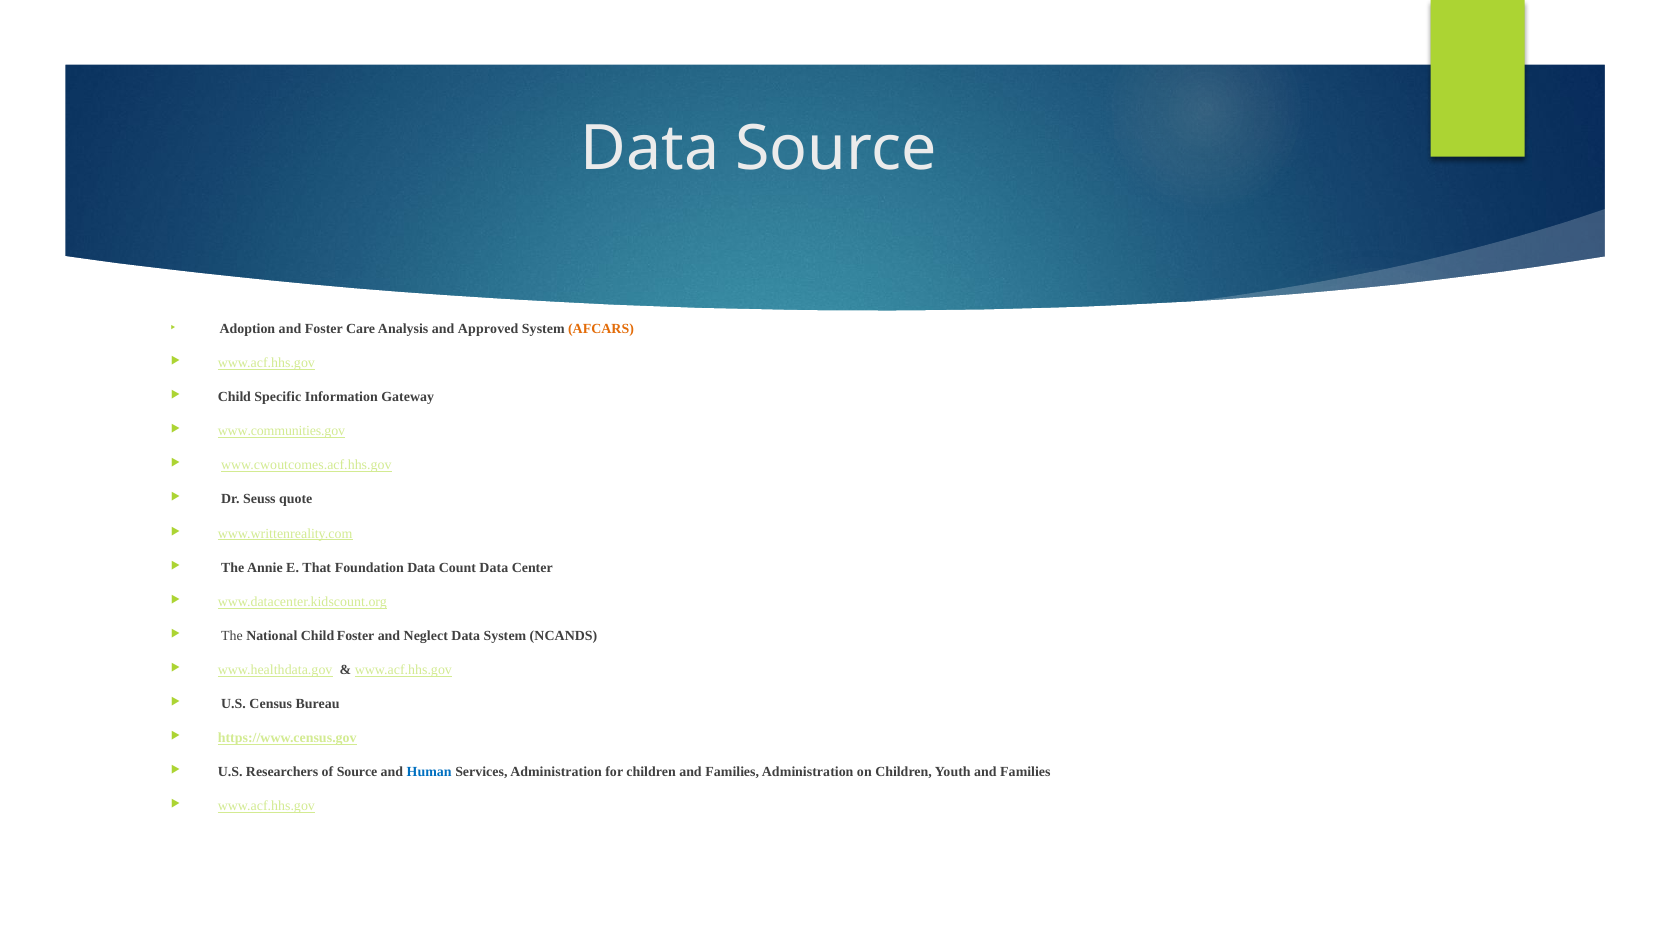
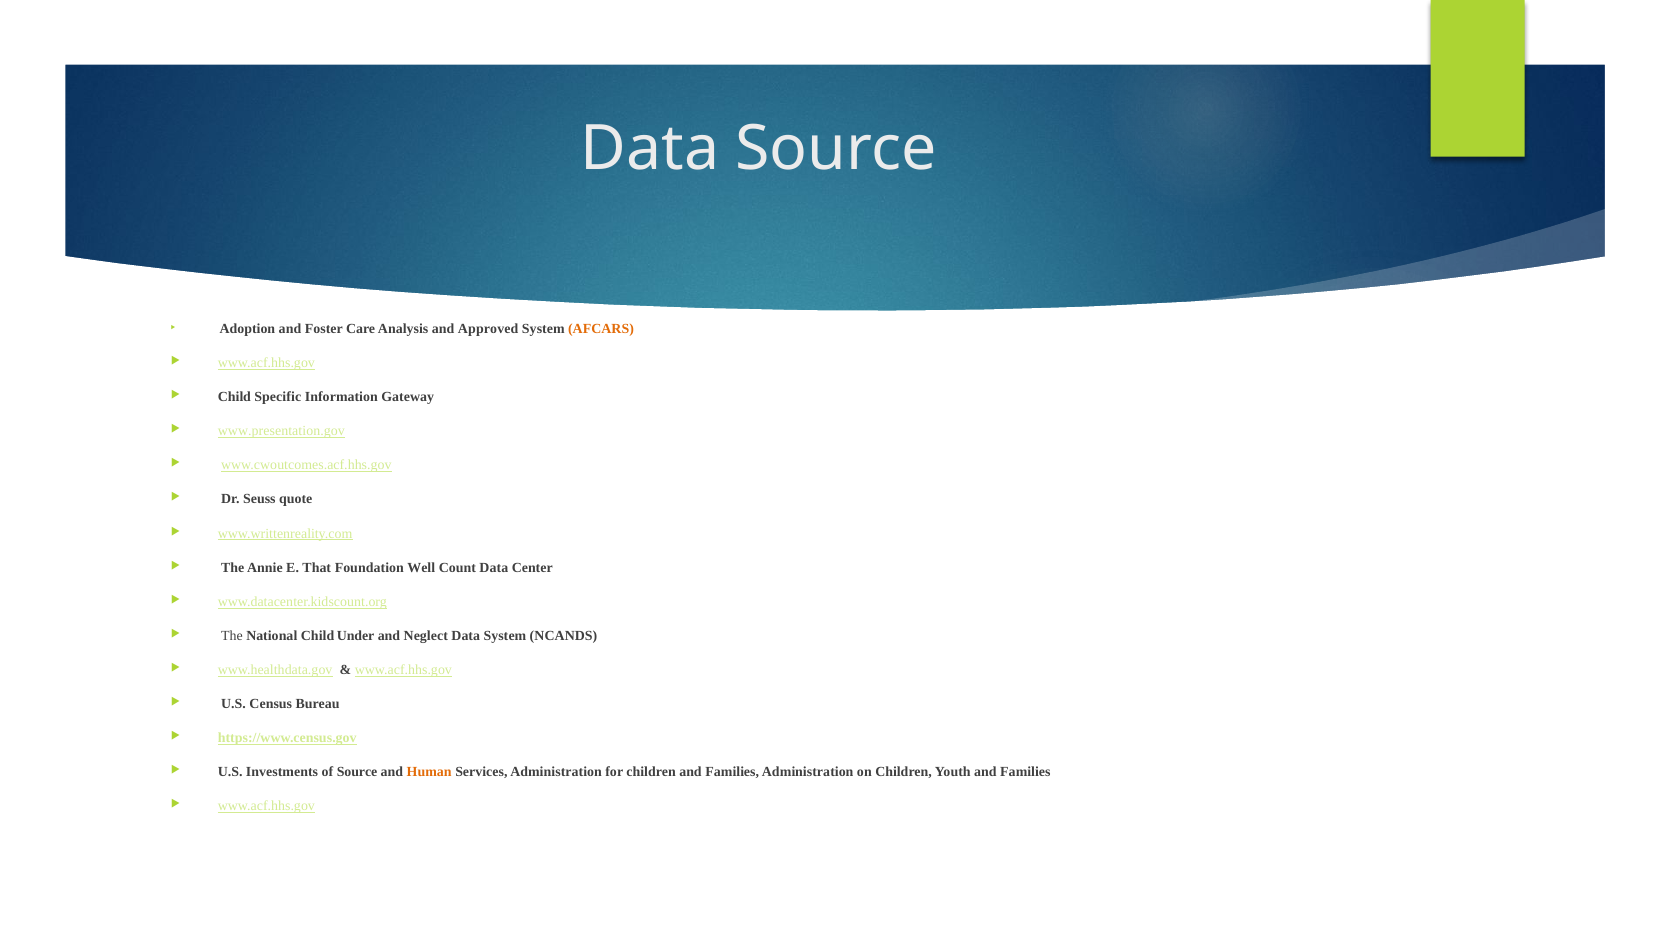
www.communities.gov: www.communities.gov -> www.presentation.gov (281, 431)
Foundation Data: Data -> Well (421, 568)
Child Foster: Foster -> Under (356, 636)
Researchers: Researchers -> Investments (282, 772)
Human colour: blue -> orange (429, 772)
